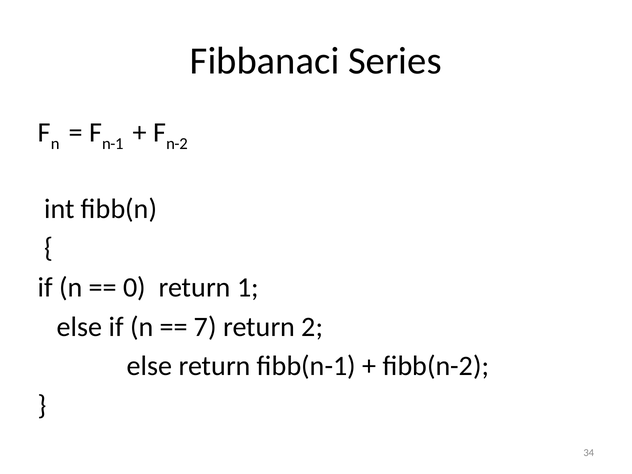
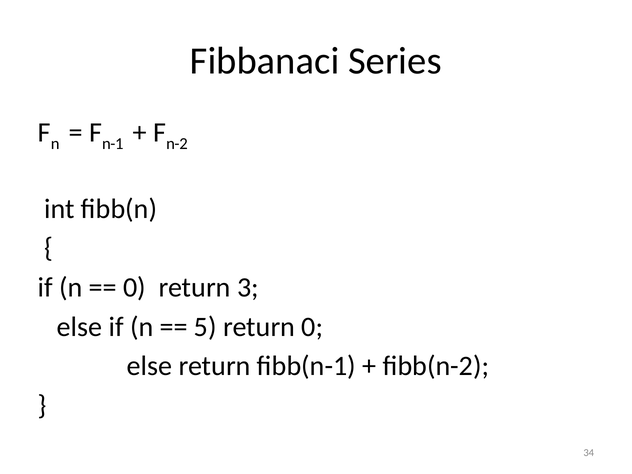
1: 1 -> 3 (248, 288)
7: 7 -> 5 (205, 327)
return 2: 2 -> 0 (312, 327)
